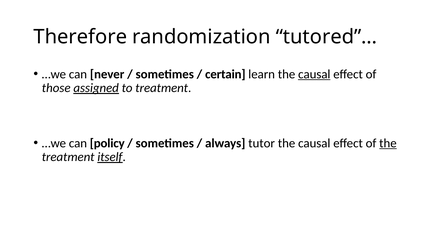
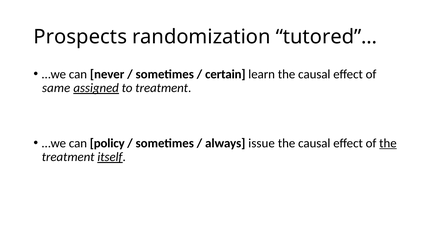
Therefore: Therefore -> Prospects (80, 37)
causal underline: present -> none (314, 74)
those: those -> same (56, 88)
tutor: tutor -> issue (262, 143)
